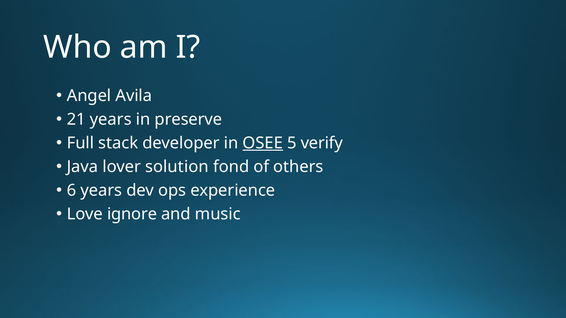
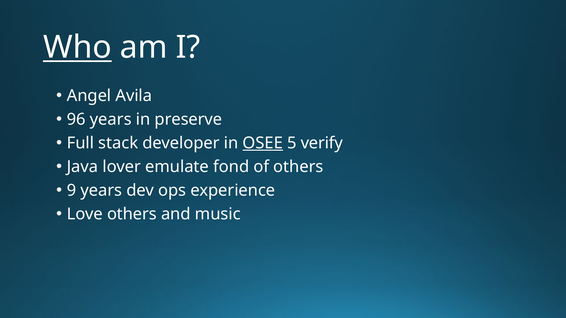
Who underline: none -> present (77, 48)
21: 21 -> 96 (76, 119)
solution: solution -> emulate (177, 167)
6: 6 -> 9 (72, 191)
Love ignore: ignore -> others (132, 214)
